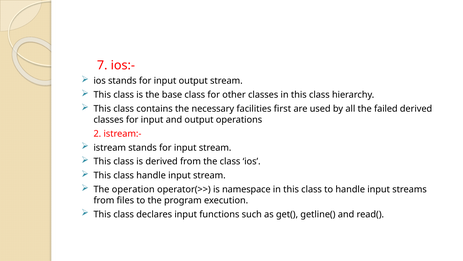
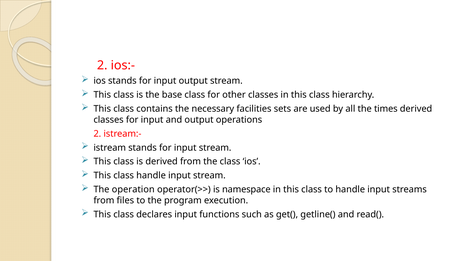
7: 7 -> 2 (102, 65)
first: first -> sets (282, 109)
failed: failed -> times (386, 109)
